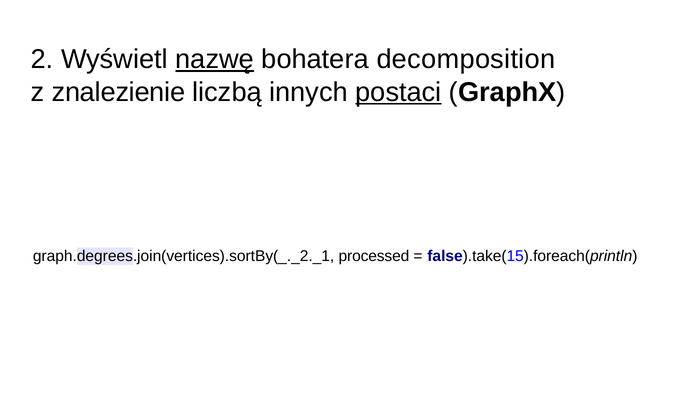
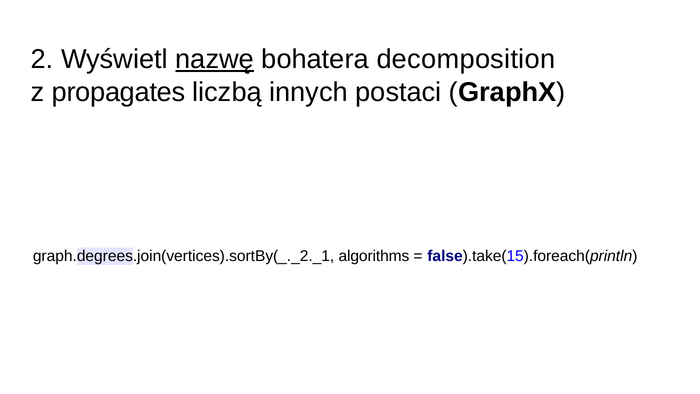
znalezienie: znalezienie -> propagates (119, 92)
postaci underline: present -> none (398, 92)
processed: processed -> algorithms (374, 256)
